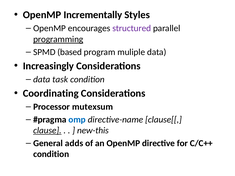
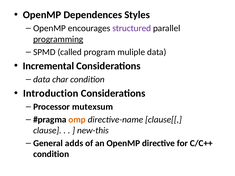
Incrementally: Incrementally -> Dependences (93, 15)
based: based -> called (70, 52)
Increasingly: Increasingly -> Incremental (48, 66)
task: task -> char (60, 79)
Coordinating: Coordinating -> Introduction (51, 93)
omp colour: blue -> orange (77, 120)
clause underline: present -> none (47, 131)
